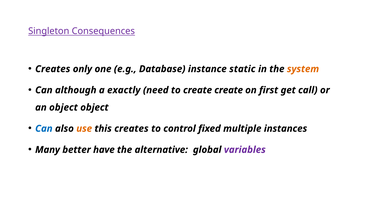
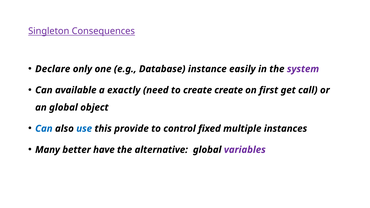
Creates: Creates -> Declare (53, 69)
static: static -> easily (242, 69)
system colour: orange -> purple (303, 69)
although: although -> available (76, 90)
an object: object -> global (63, 107)
use colour: orange -> blue (84, 129)
this creates: creates -> provide (131, 129)
